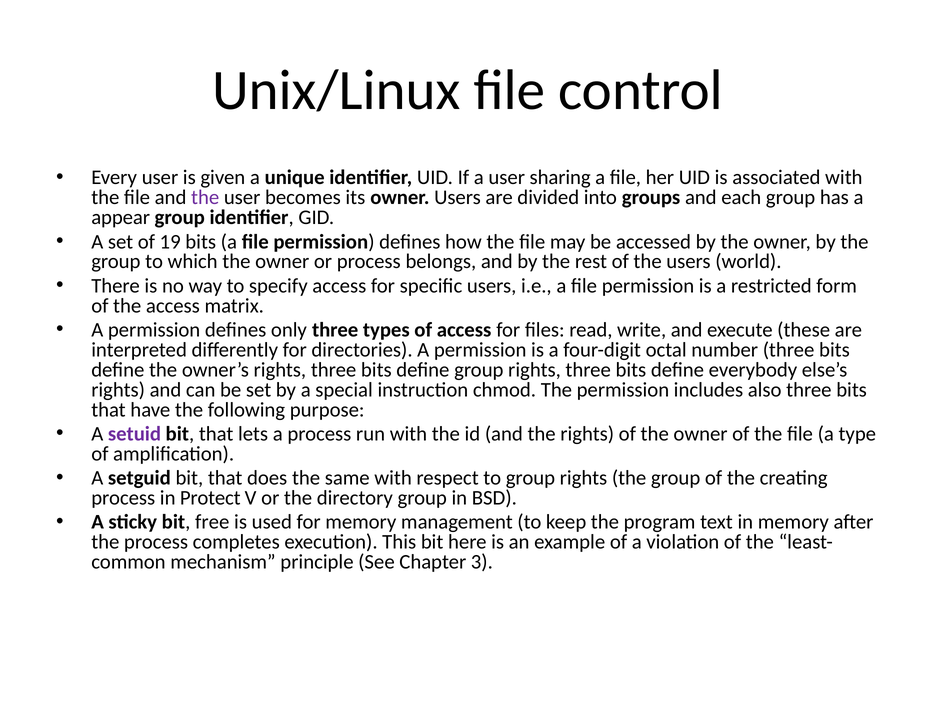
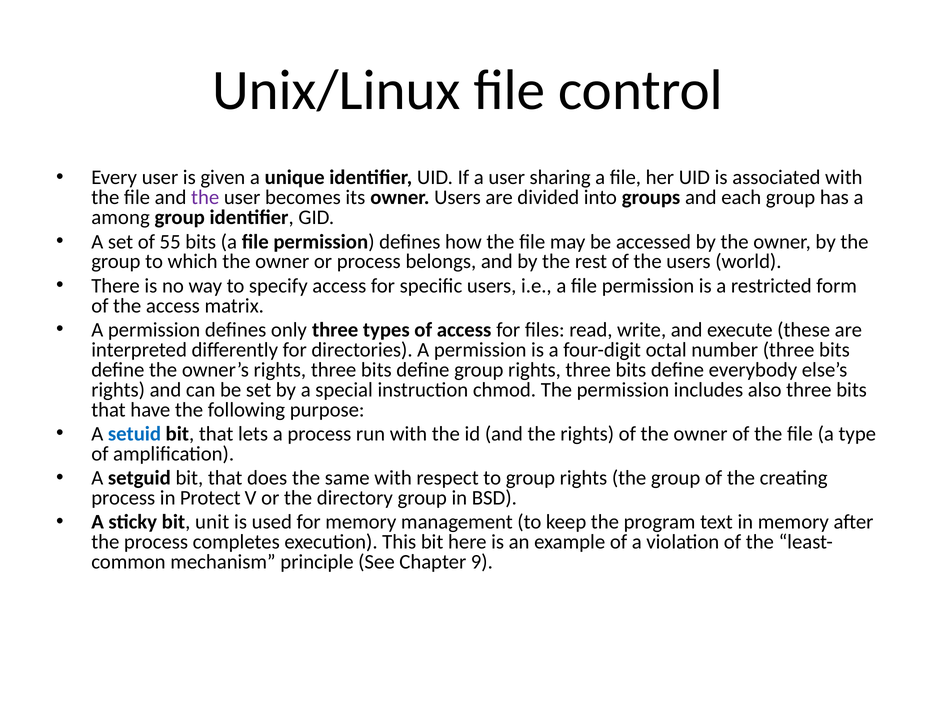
appear: appear -> among (121, 218)
19: 19 -> 55 (170, 242)
setuid colour: purple -> blue (135, 434)
free: free -> unit (212, 522)
3: 3 -> 9 (482, 562)
